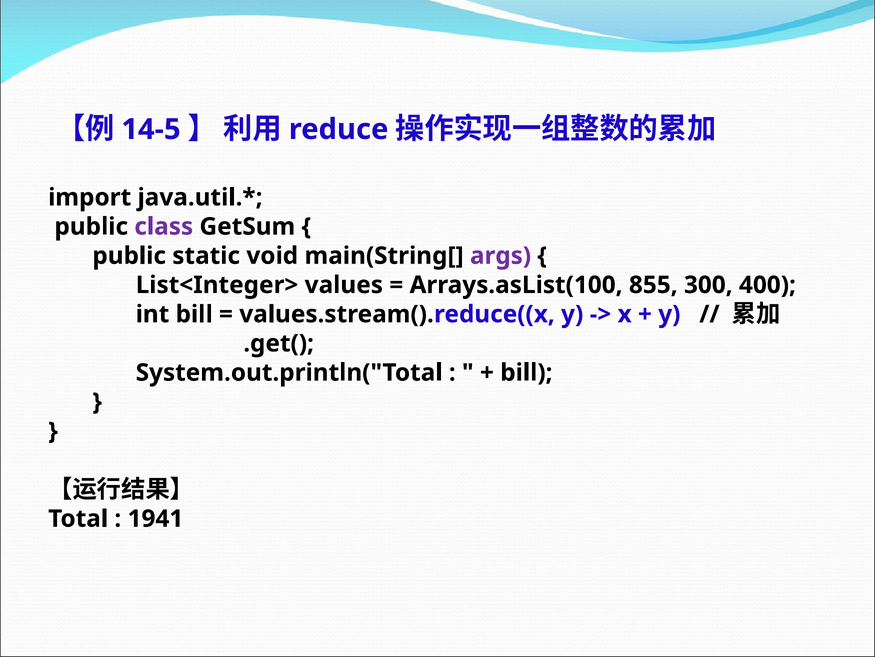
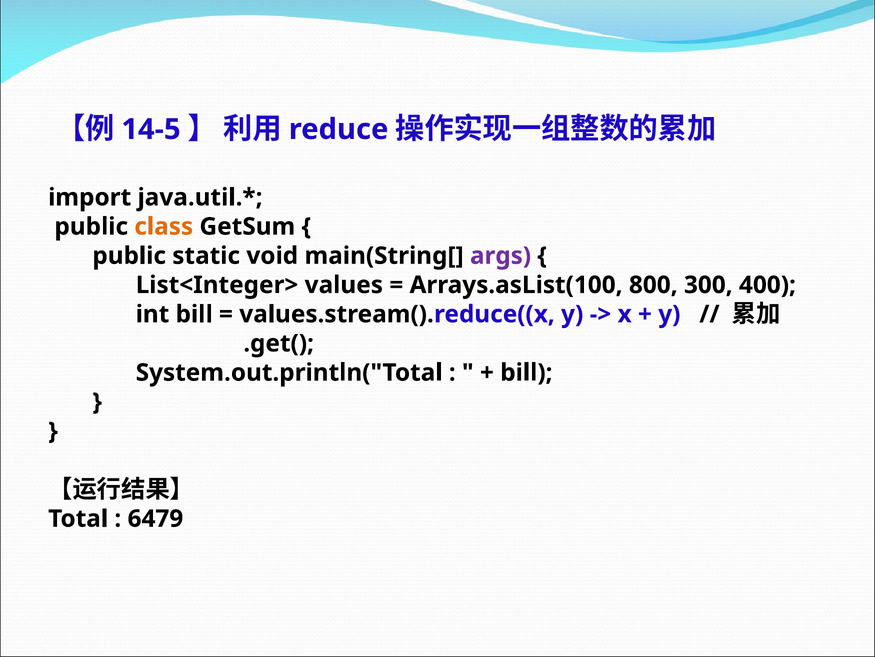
class colour: purple -> orange (164, 226)
855: 855 -> 800 (653, 285)
1941: 1941 -> 6479 (155, 518)
